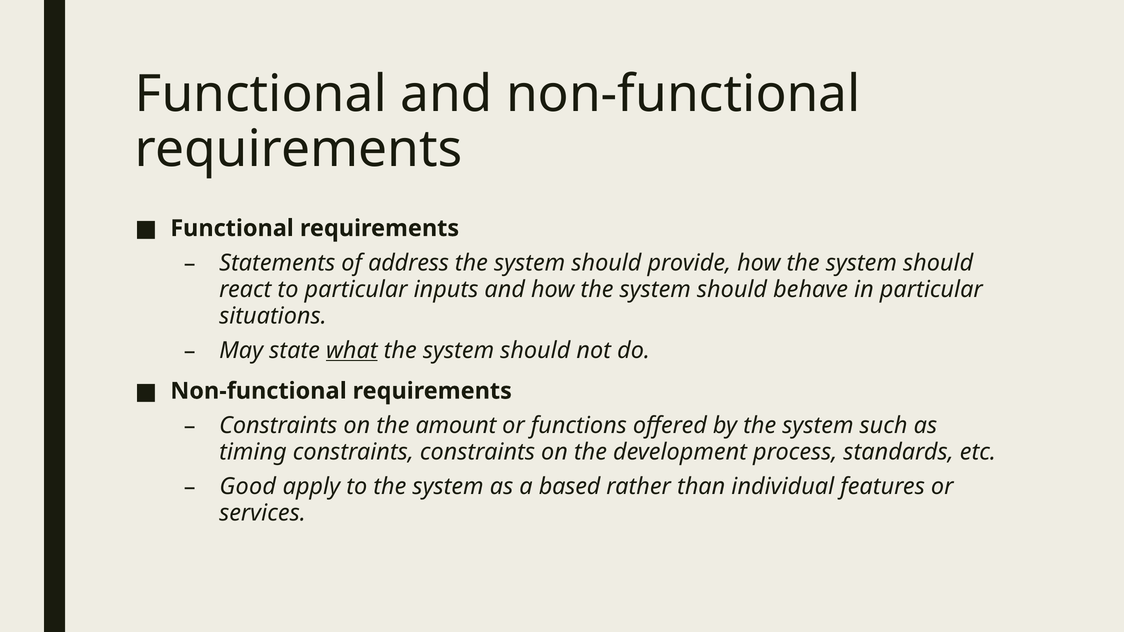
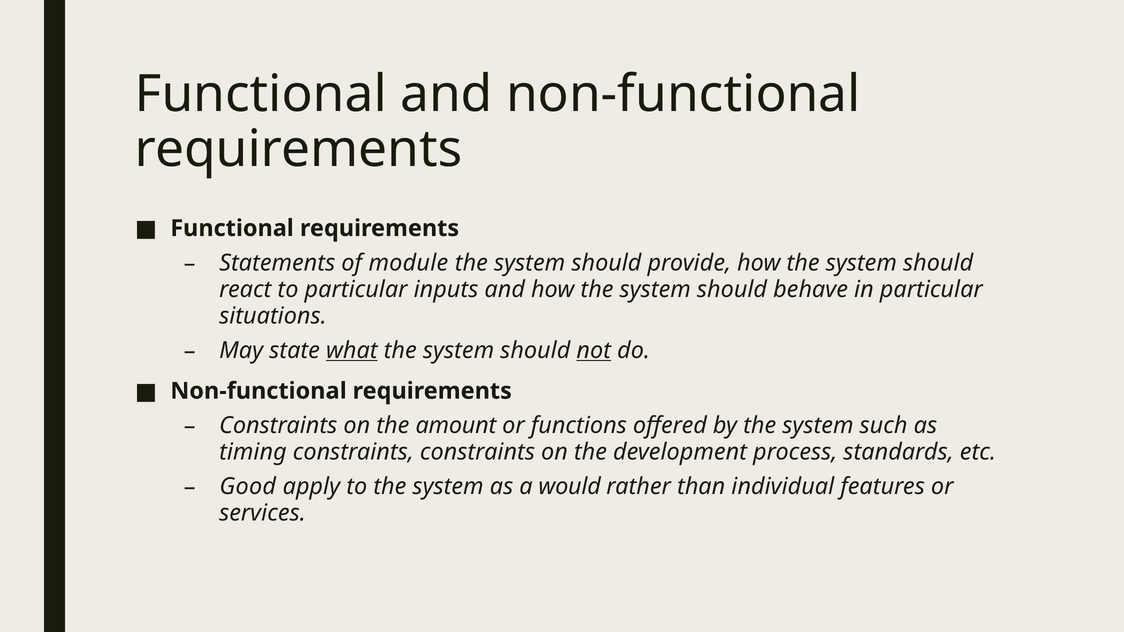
address: address -> module (408, 263)
not underline: none -> present (594, 351)
based: based -> would (570, 487)
